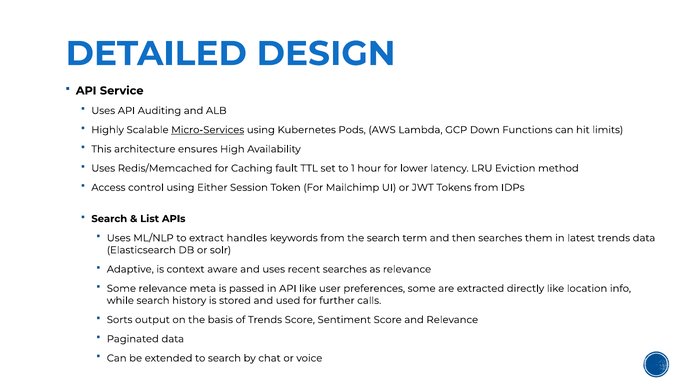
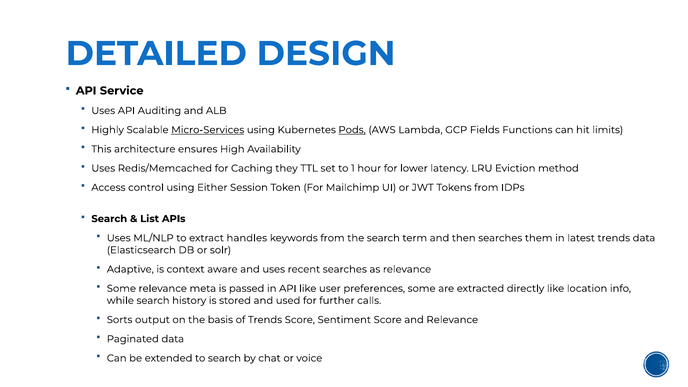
Pods underline: none -> present (352, 130)
Down: Down -> Fields (485, 130)
fault: fault -> they (287, 168)
